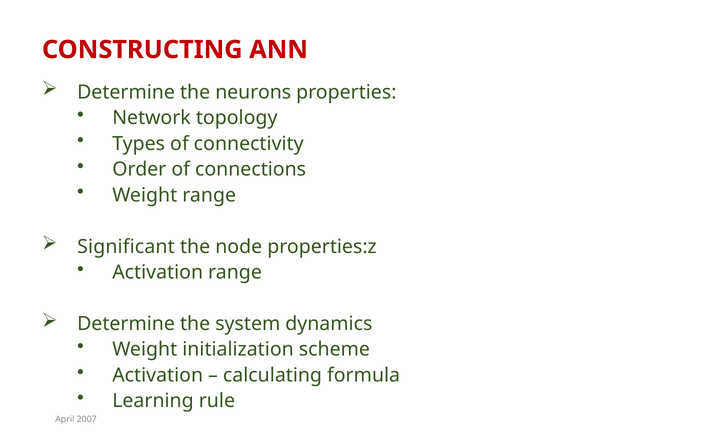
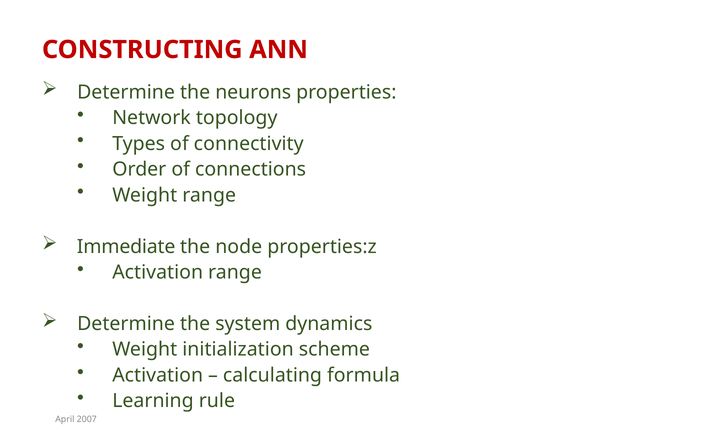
Significant: Significant -> Immediate (126, 246)
